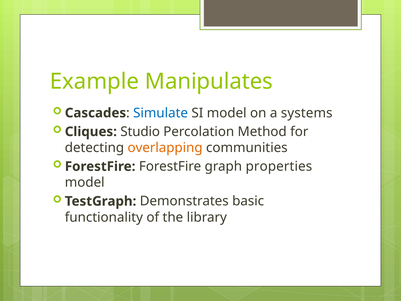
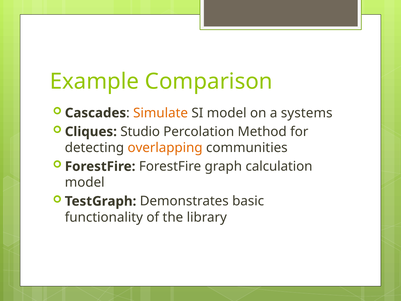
Manipulates: Manipulates -> Comparison (209, 81)
Simulate colour: blue -> orange (161, 113)
properties: properties -> calculation (279, 166)
